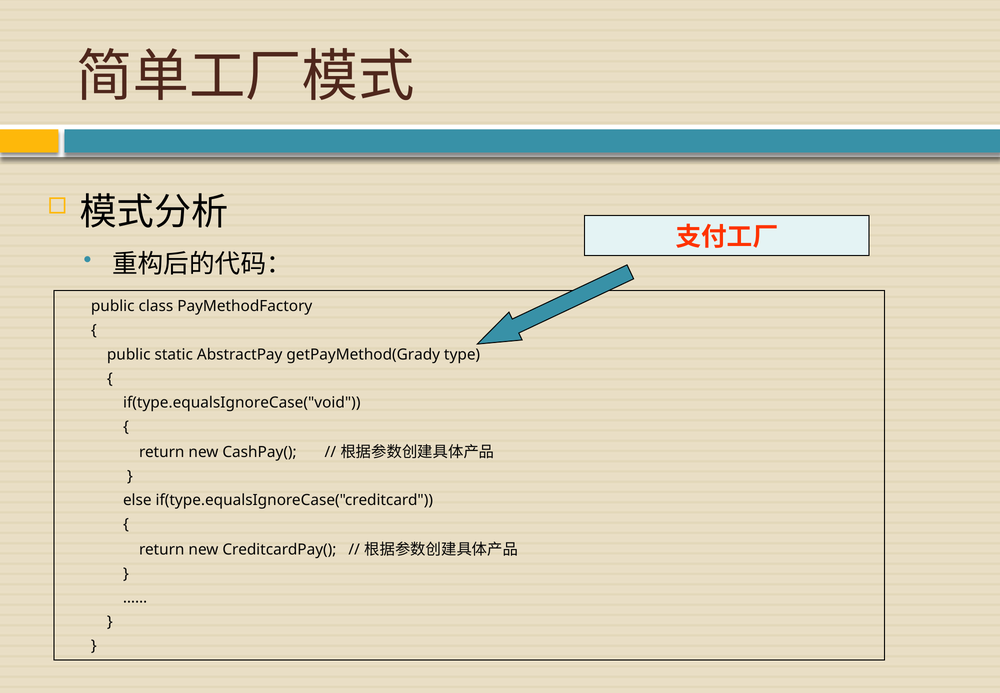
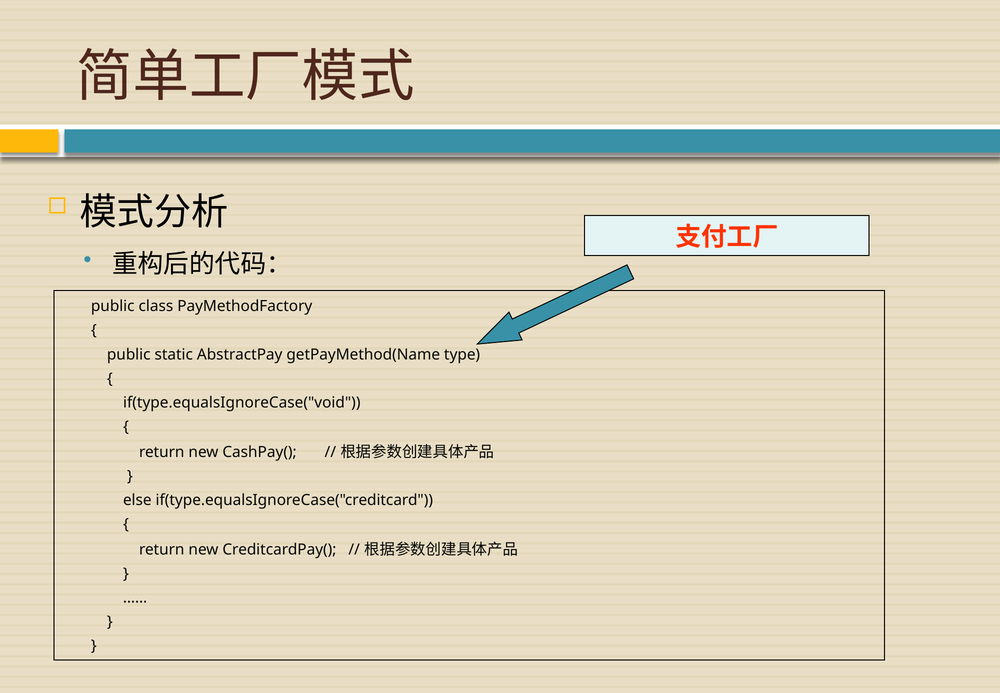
getPayMethod(Grady: getPayMethod(Grady -> getPayMethod(Name (363, 354)
